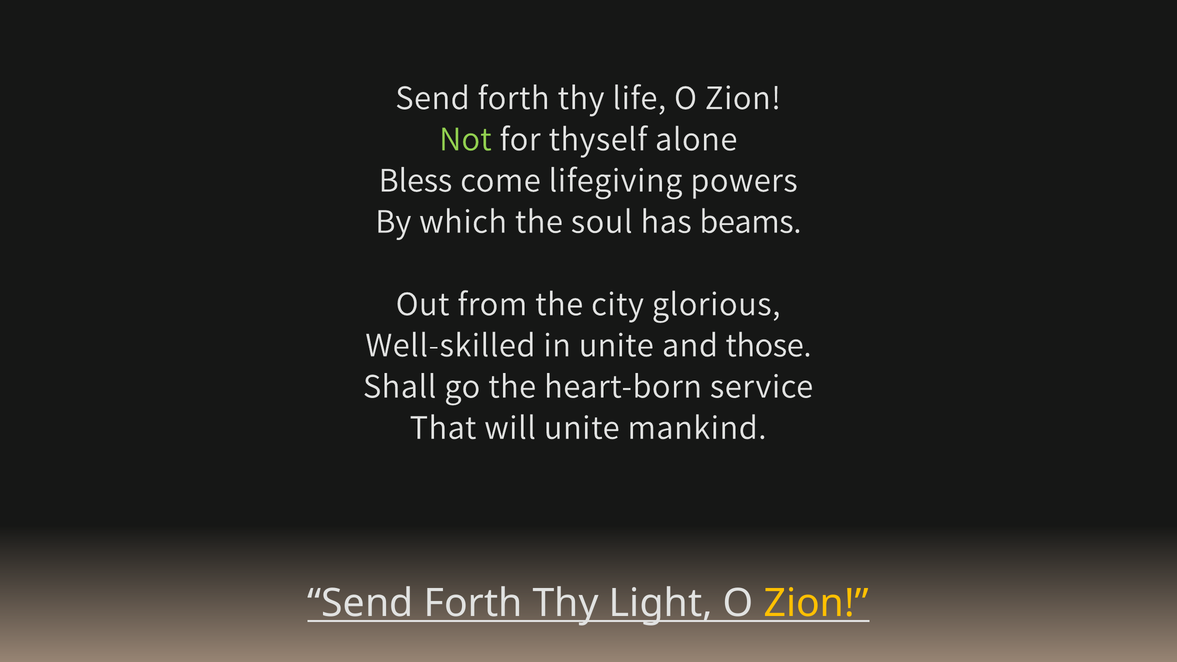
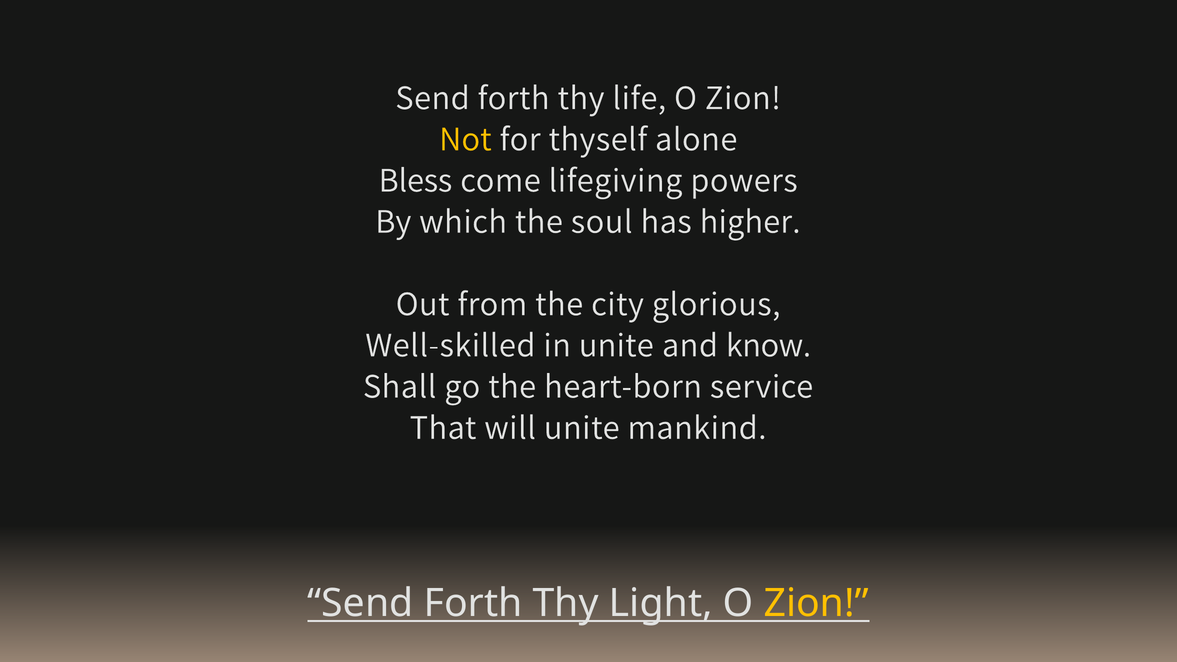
Not colour: light green -> yellow (465, 139)
beams: beams -> higher (750, 221)
those: those -> know (769, 345)
